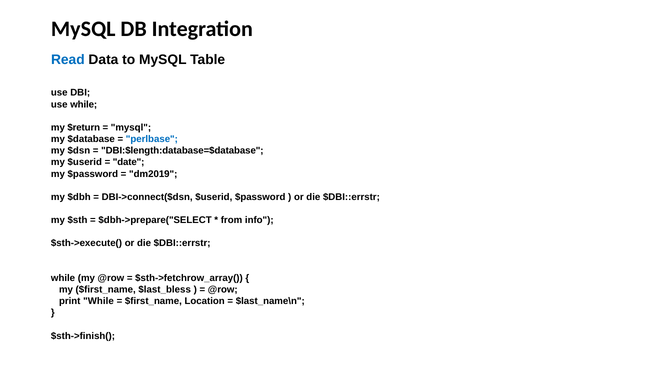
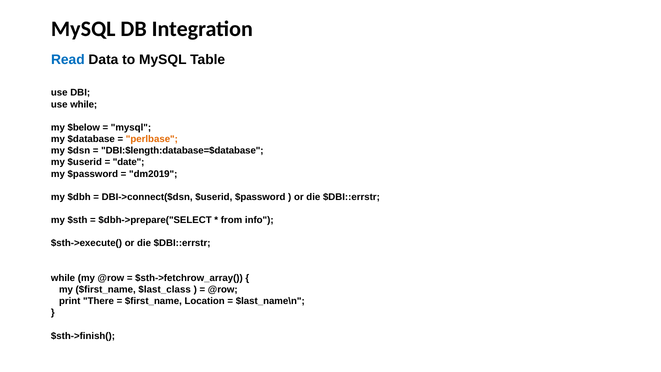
$return: $return -> $below (84, 127)
perlbase colour: blue -> orange (152, 139)
$last_bless: $last_bless -> $last_class (165, 289)
print While: While -> There (99, 301)
